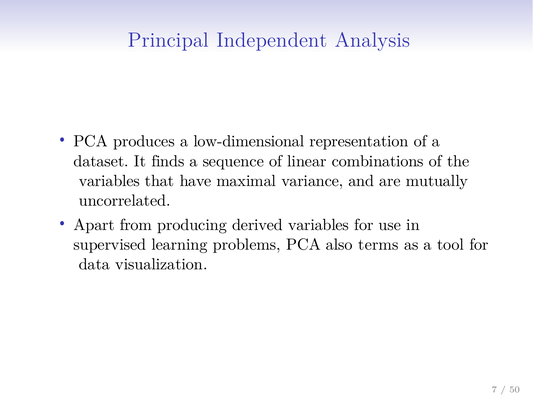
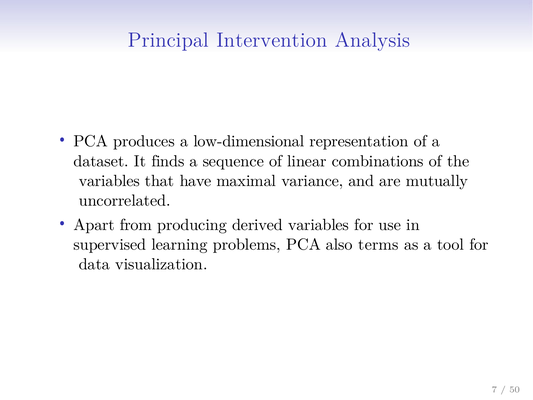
Independent: Independent -> Intervention (272, 40)
